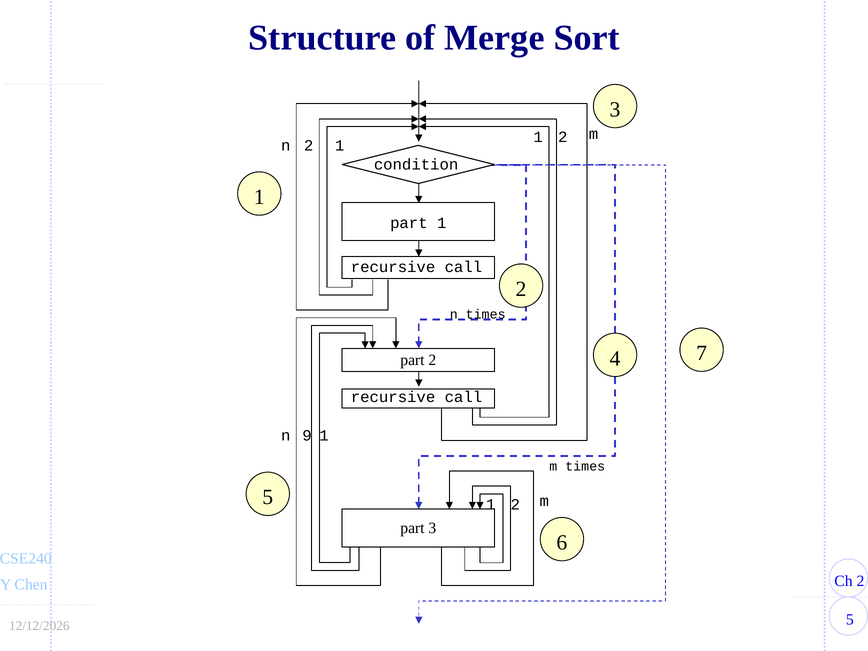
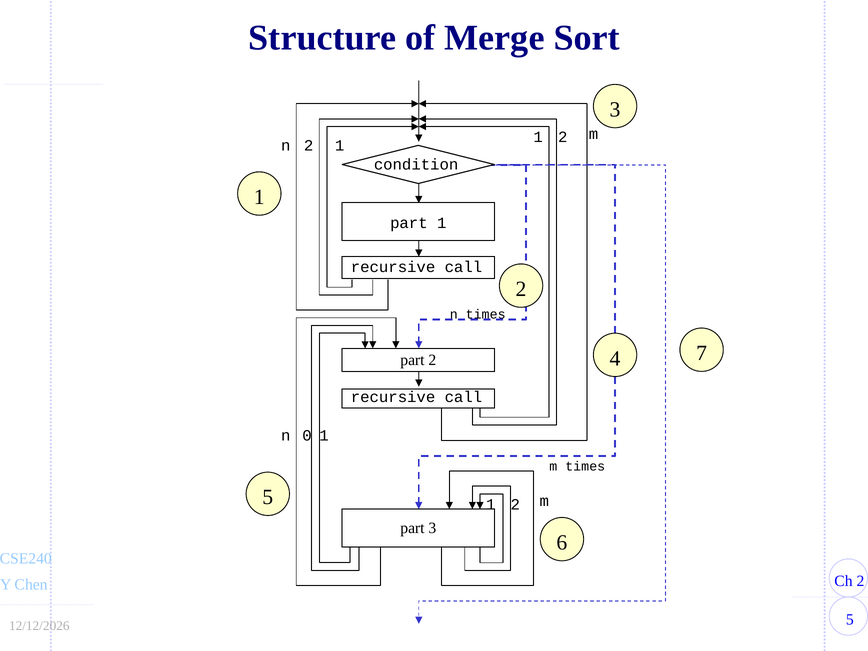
9: 9 -> 0 (307, 435)
